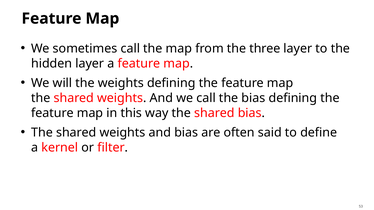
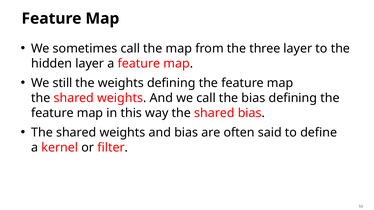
will: will -> still (63, 83)
